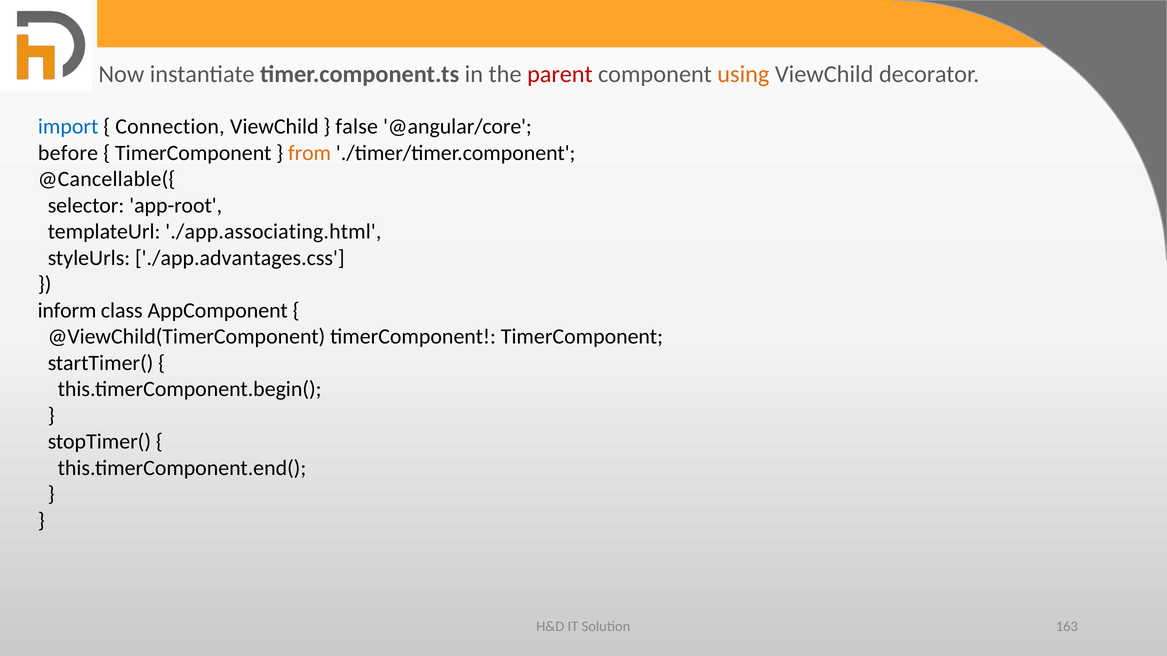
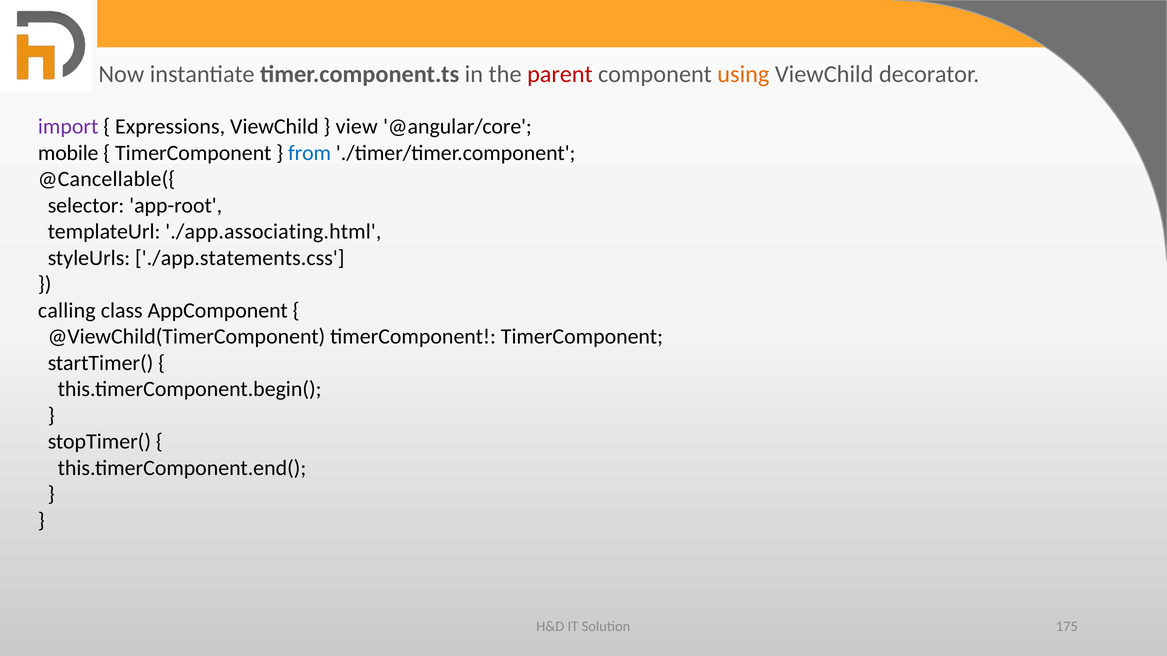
import colour: blue -> purple (68, 127)
Connection: Connection -> Expressions (170, 127)
false: false -> view (357, 127)
before: before -> mobile (68, 153)
from colour: orange -> blue (310, 153)
./app.advantages.css: ./app.advantages.css -> ./app.statements.css (240, 258)
inform: inform -> calling (67, 311)
163: 163 -> 175 (1067, 627)
